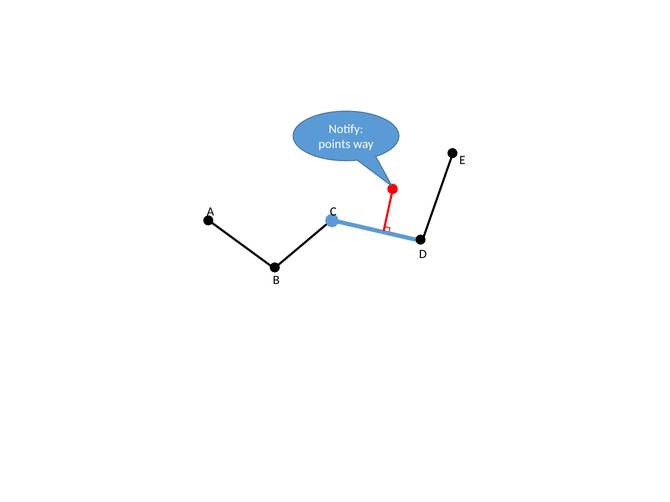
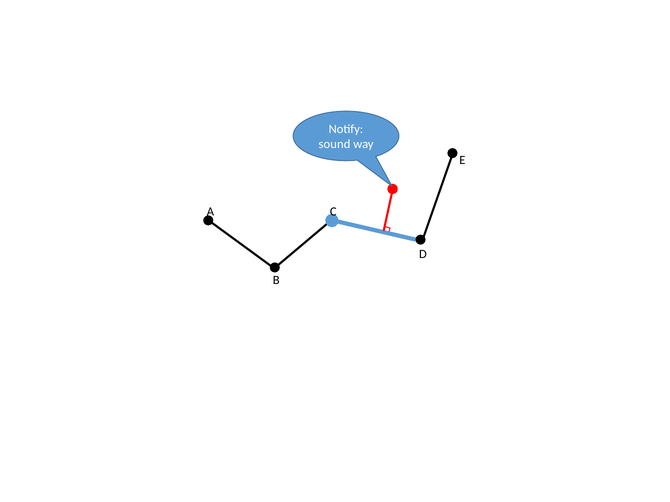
points: points -> sound (334, 144)
